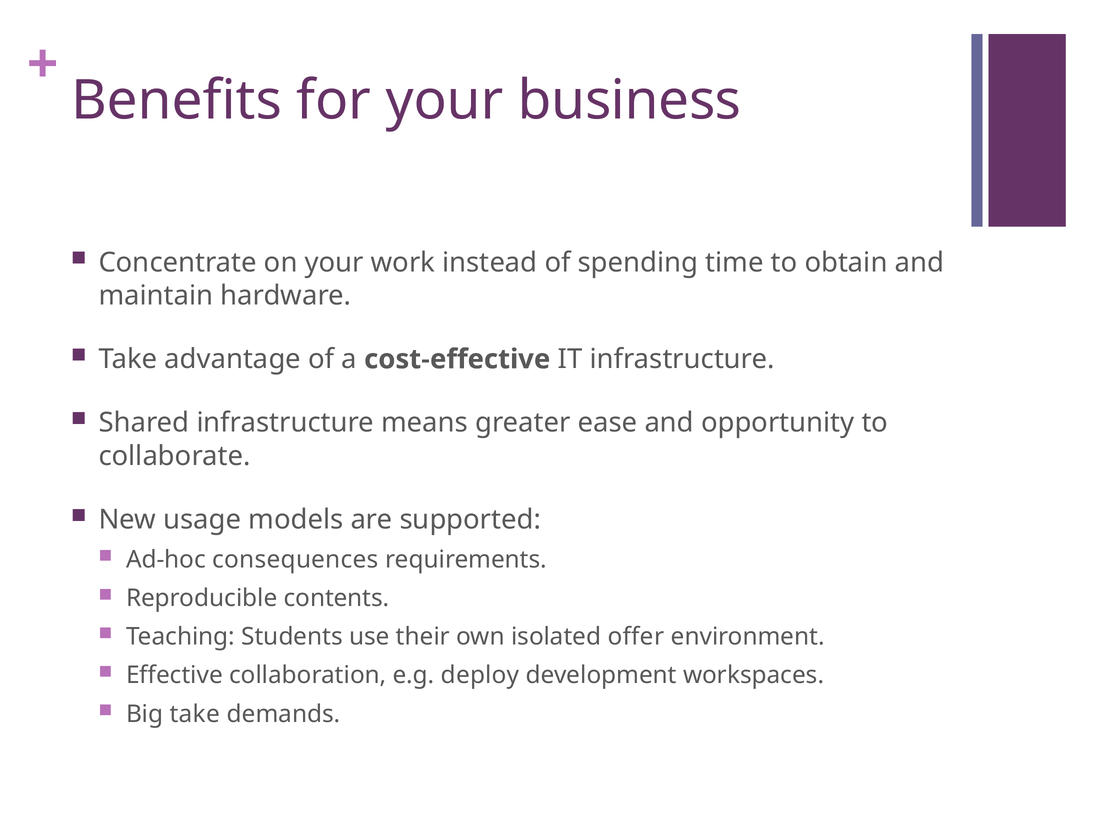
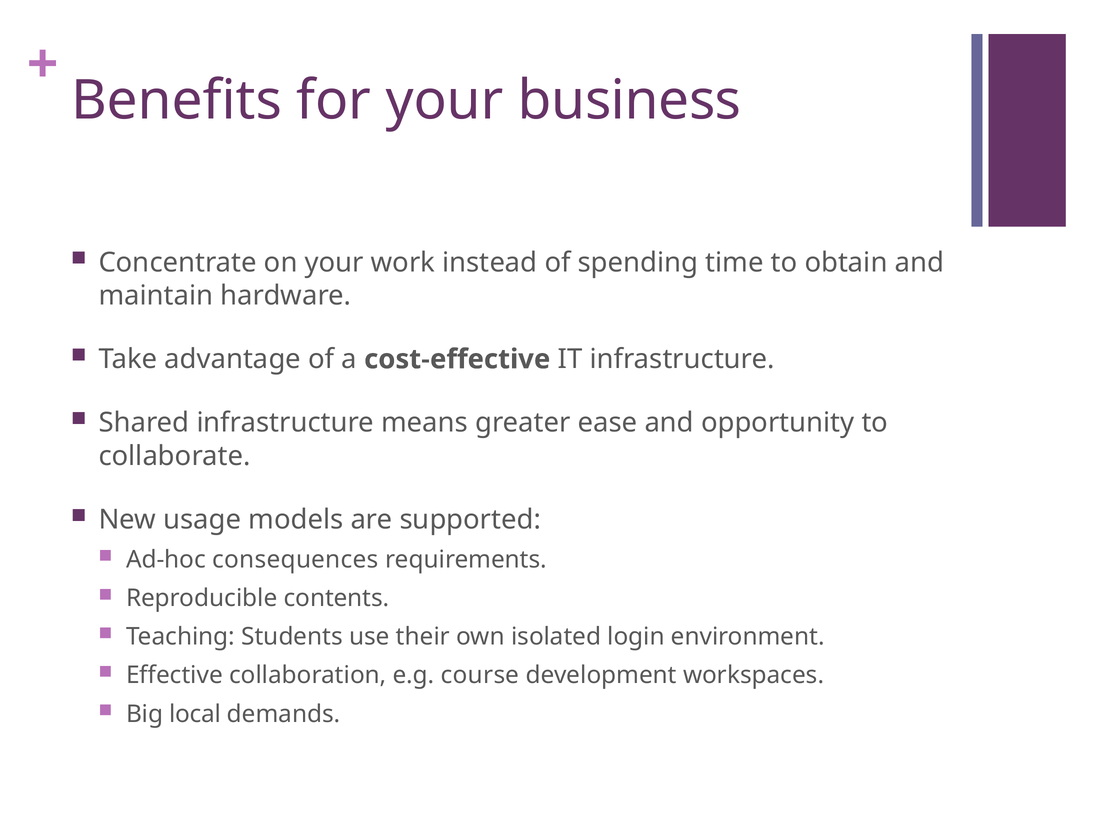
offer: offer -> login (636, 637)
deploy: deploy -> course (480, 675)
Big take: take -> local (195, 714)
